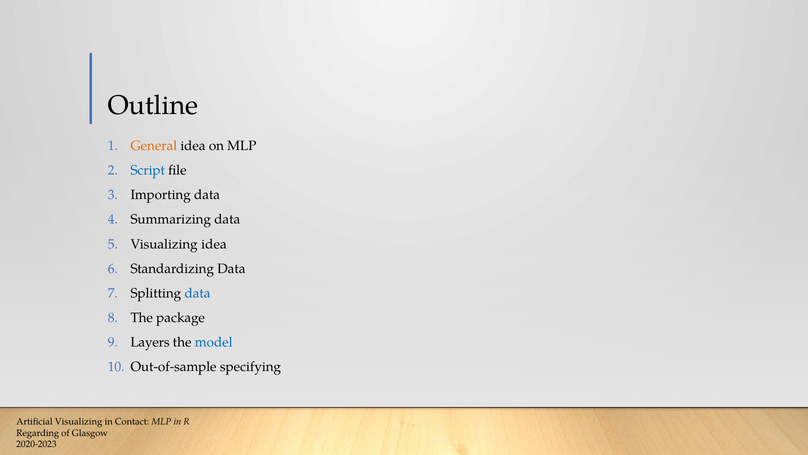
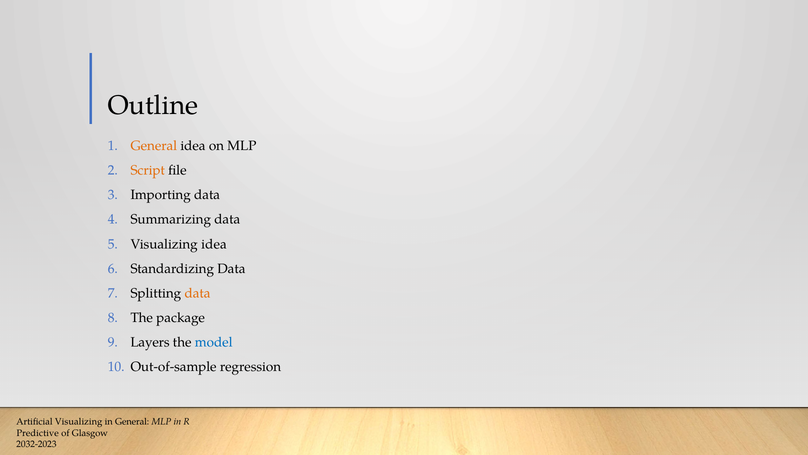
Script colour: blue -> orange (148, 170)
data colour: blue -> orange (198, 293)
specifying: specifying -> regression (250, 367)
in Contact: Contact -> General (132, 421)
Regarding: Regarding -> Predictive (38, 432)
2020-2023: 2020-2023 -> 2032-2023 (36, 444)
